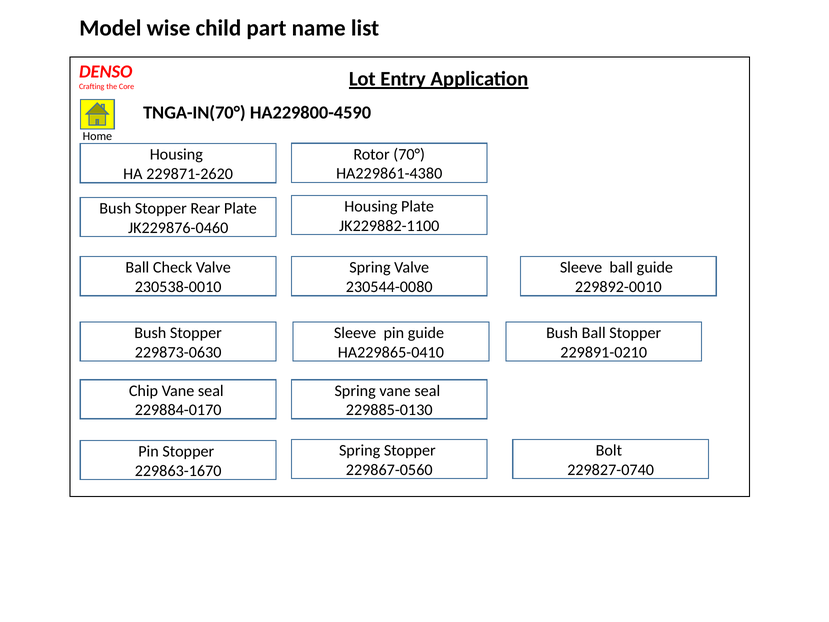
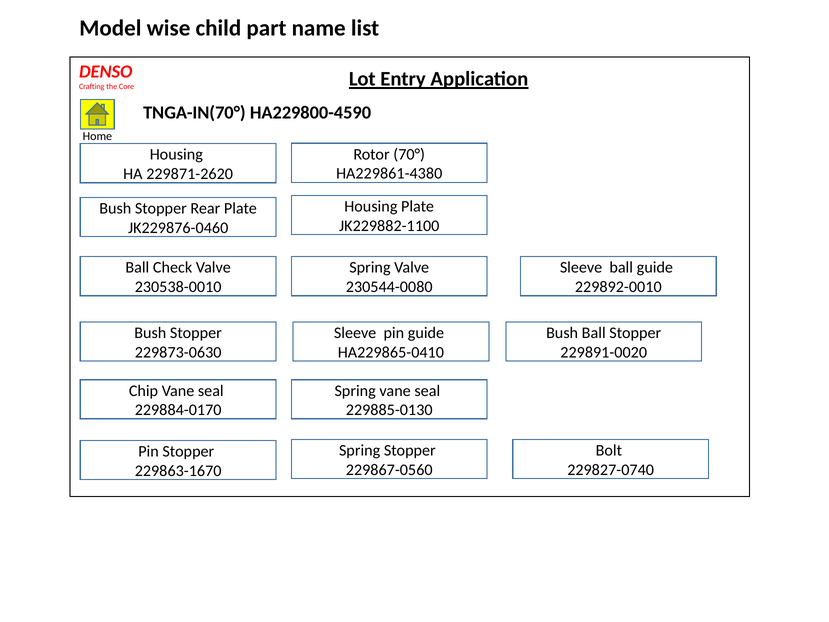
229891-0210: 229891-0210 -> 229891-0020 (604, 352)
